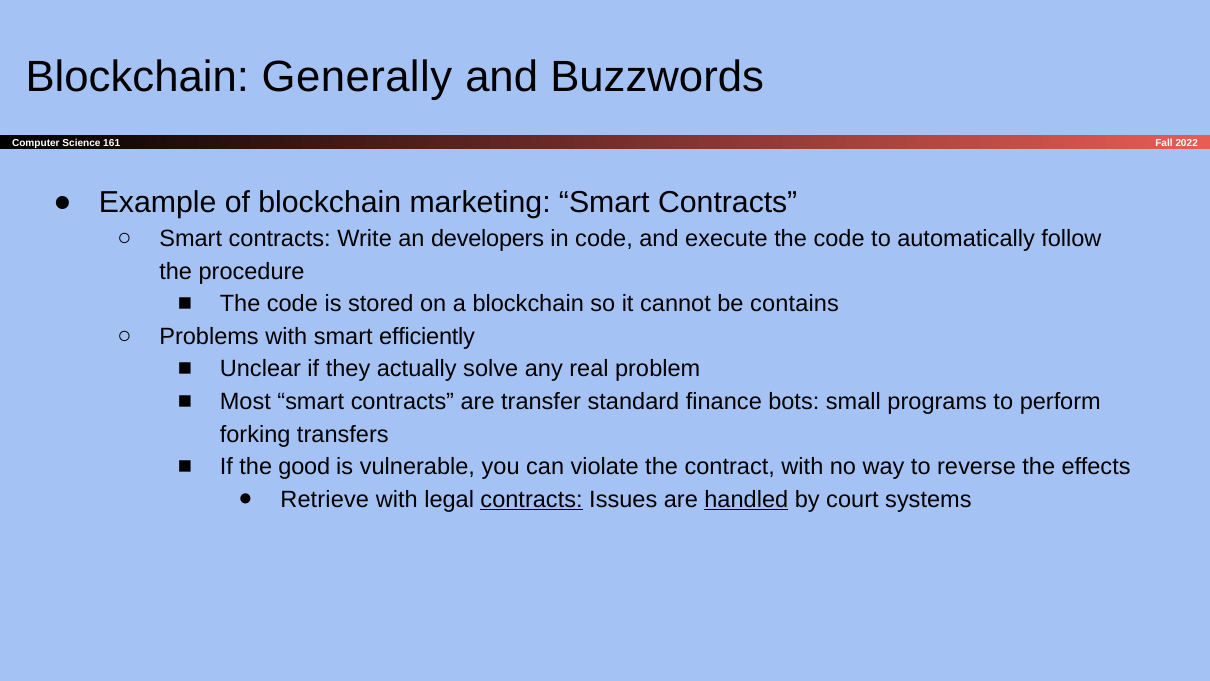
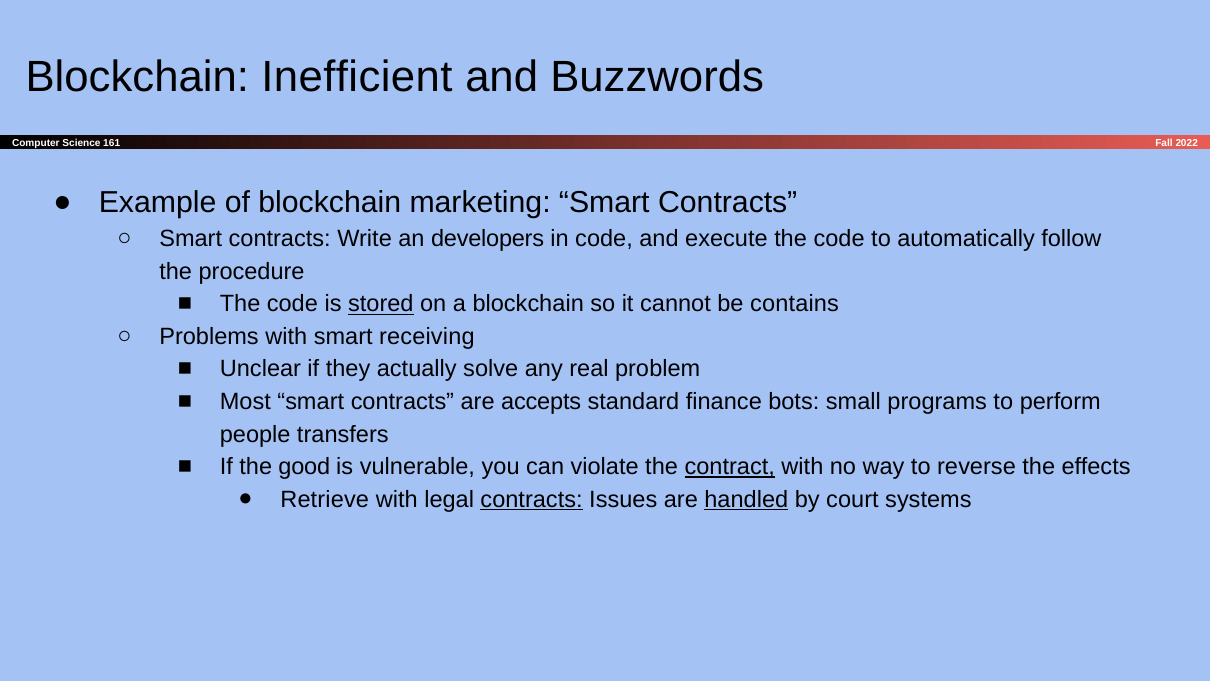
Generally: Generally -> Inefficient (357, 77)
stored underline: none -> present (381, 304)
efficiently: efficiently -> receiving (427, 336)
transfer: transfer -> accepts (541, 402)
forking: forking -> people (255, 434)
contract underline: none -> present (730, 467)
